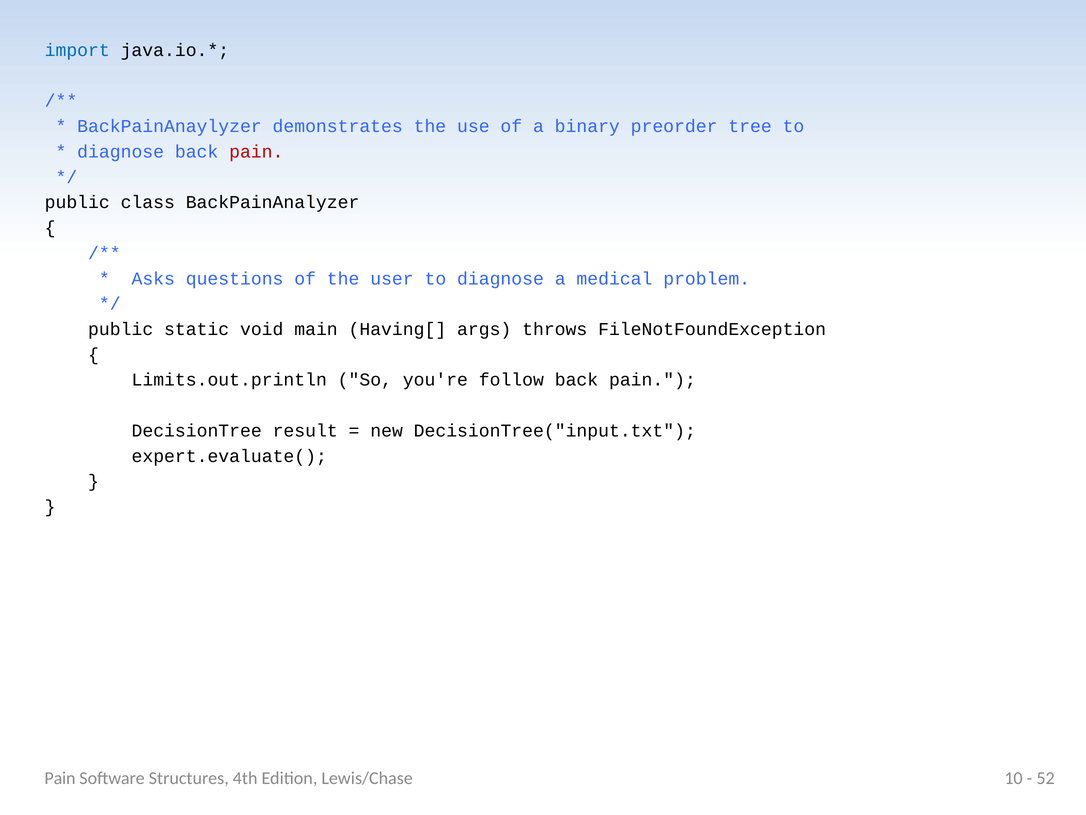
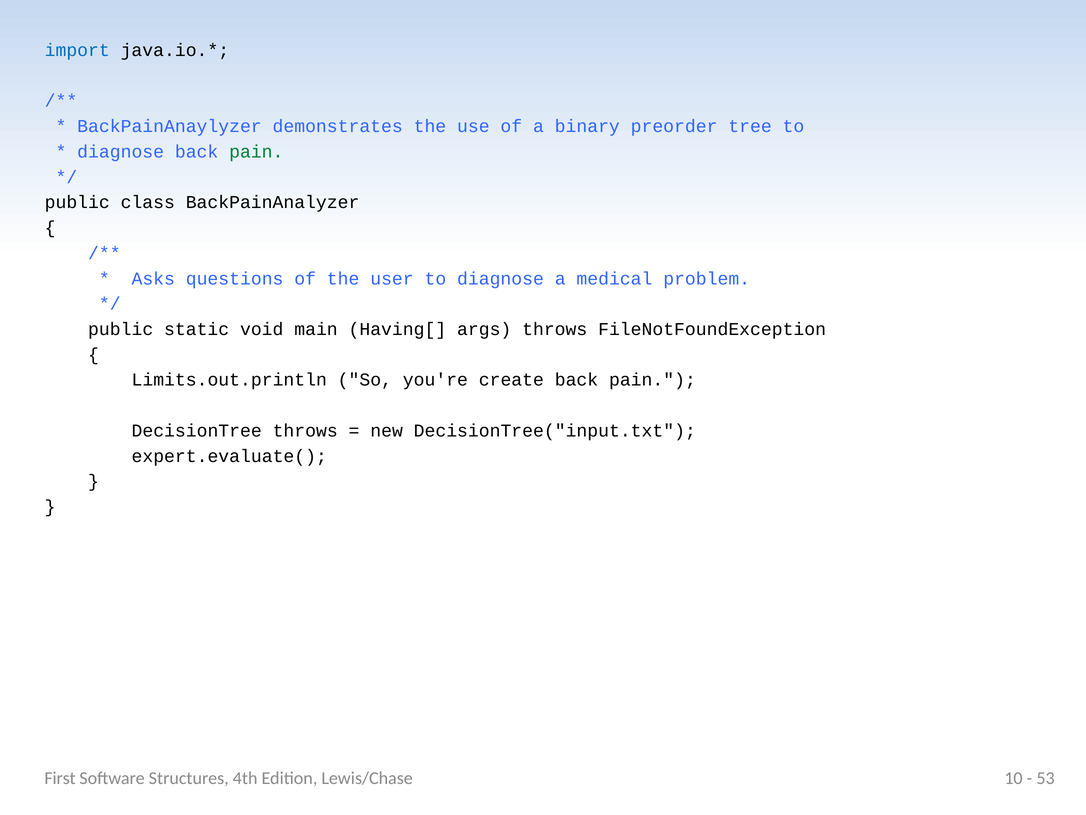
pain colour: red -> green (256, 152)
follow: follow -> create (511, 380)
DecisionTree result: result -> throws (305, 430)
Pain: Pain -> First (60, 778)
52: 52 -> 53 (1046, 778)
